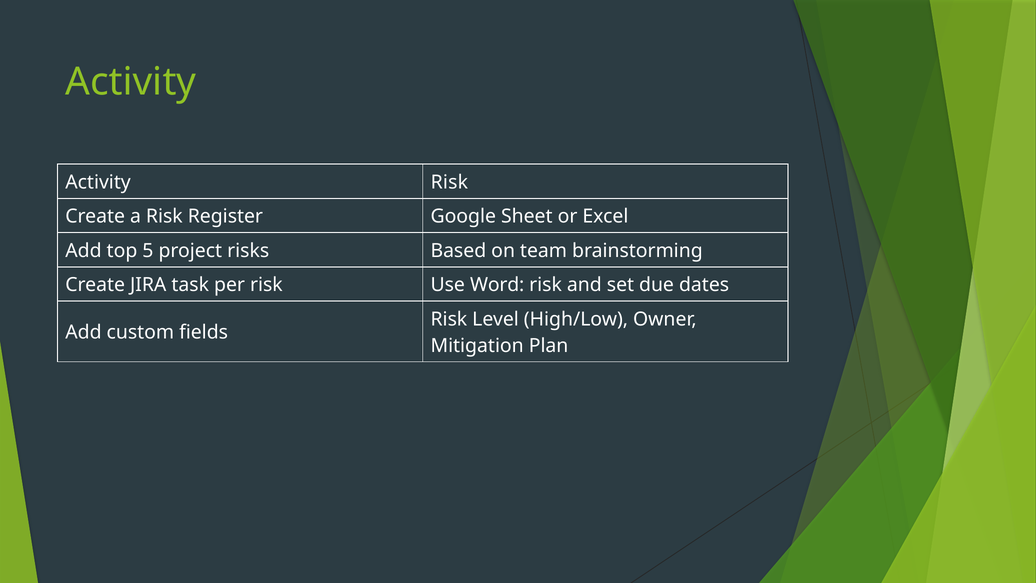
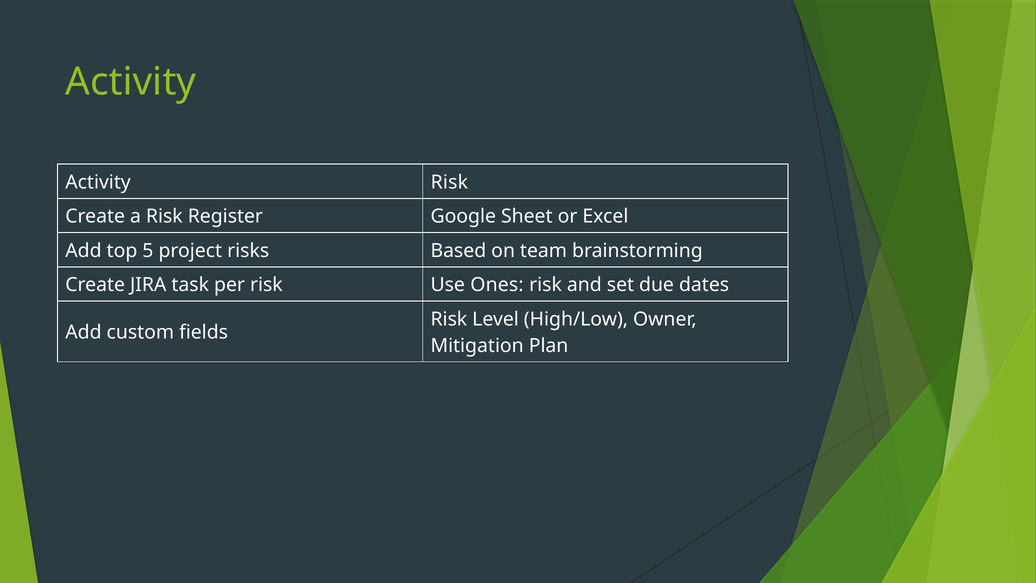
Word: Word -> Ones (497, 285)
